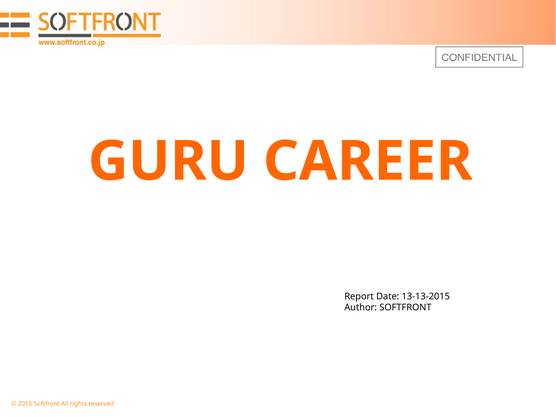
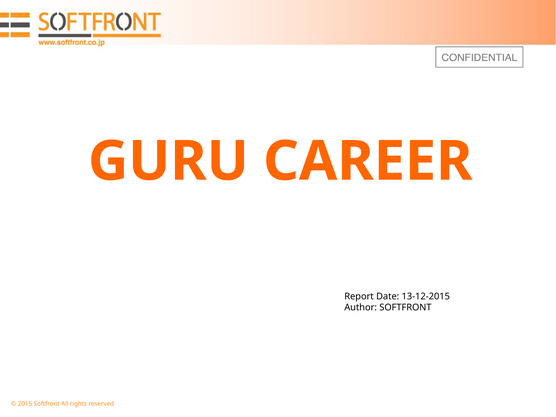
13-13-2015: 13-13-2015 -> 13-12-2015 (426, 296)
